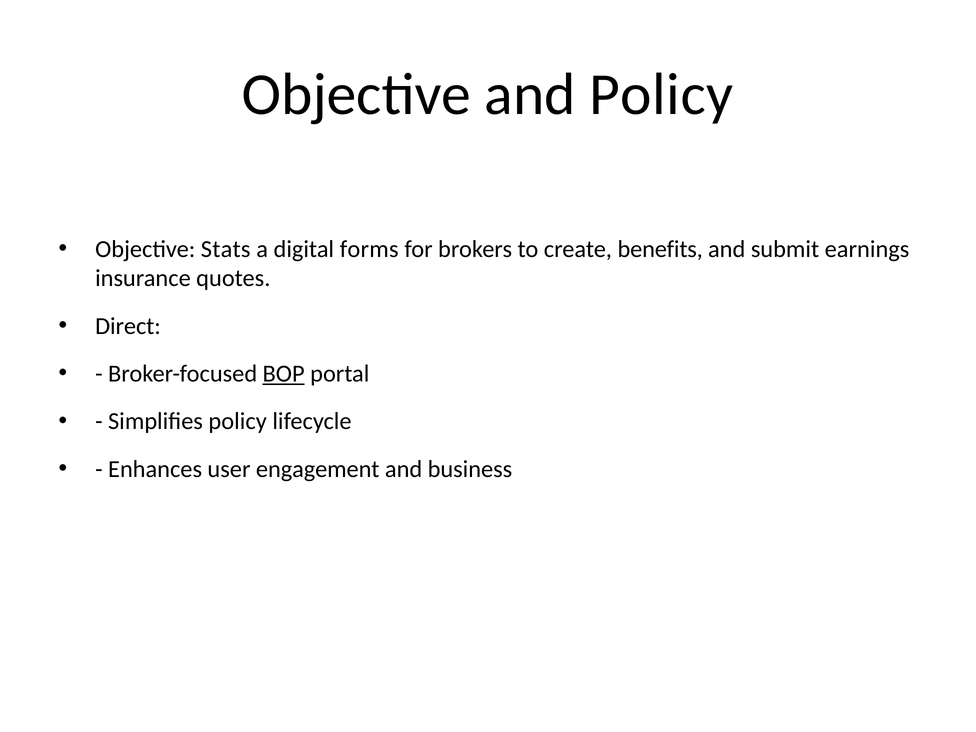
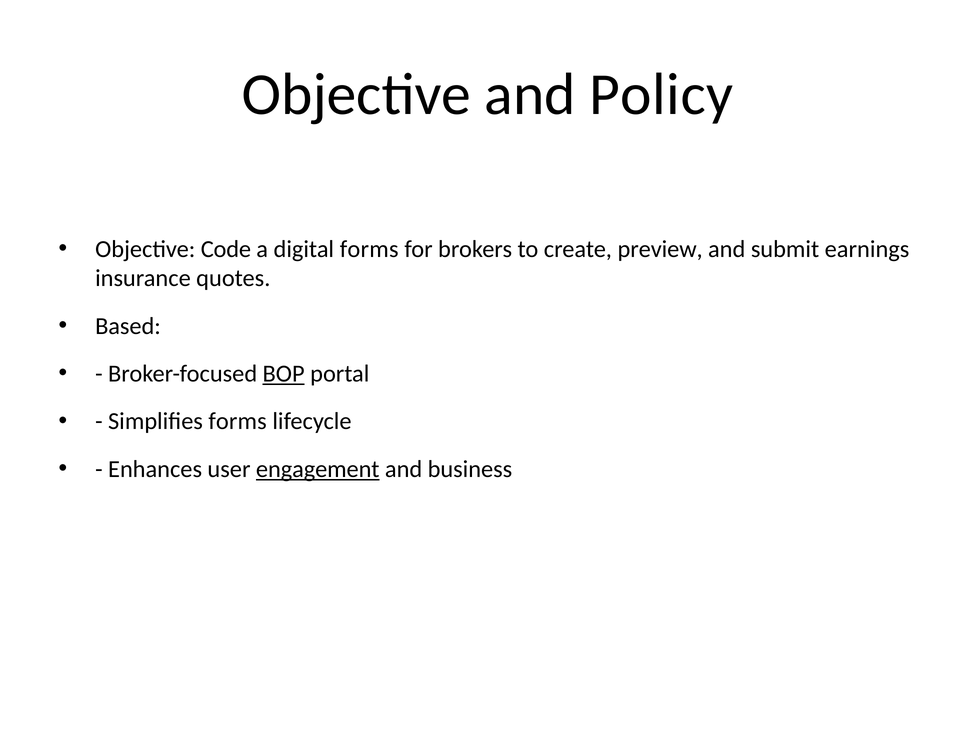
Stats: Stats -> Code (226, 249)
benefits: benefits -> preview (660, 249)
Direct: Direct -> Based (128, 326)
Simplifies policy: policy -> forms (238, 421)
engagement underline: none -> present (318, 469)
